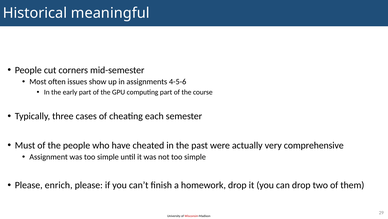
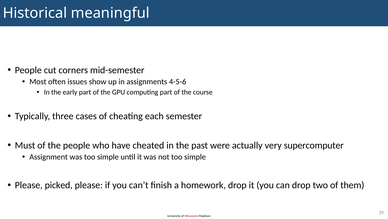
comprehensive: comprehensive -> supercomputer (314, 145)
enrich: enrich -> picked (59, 185)
